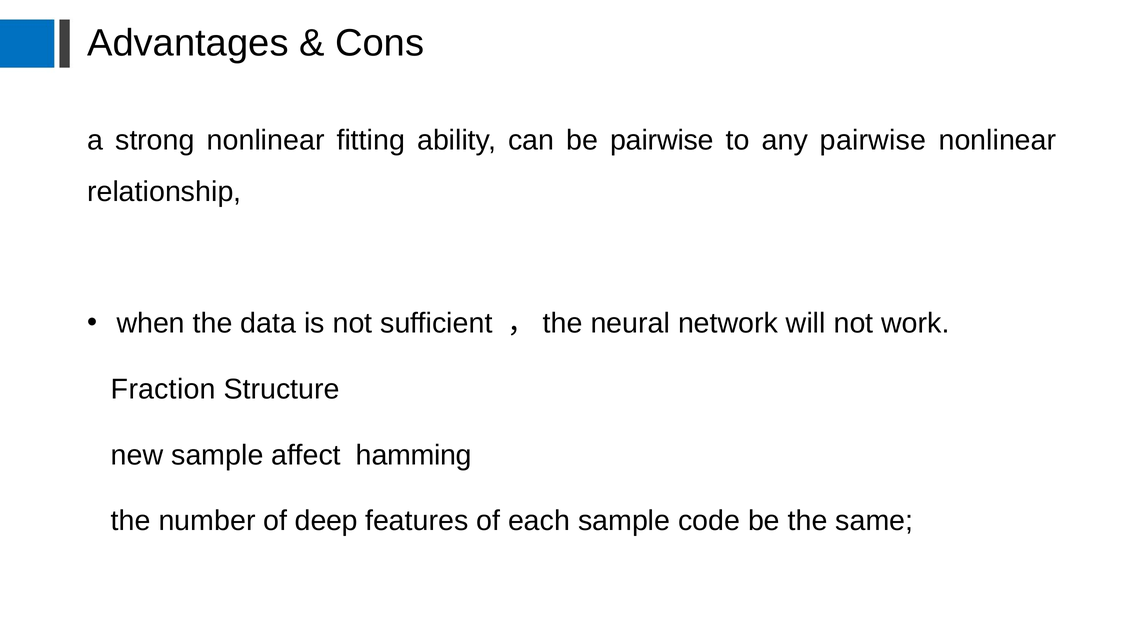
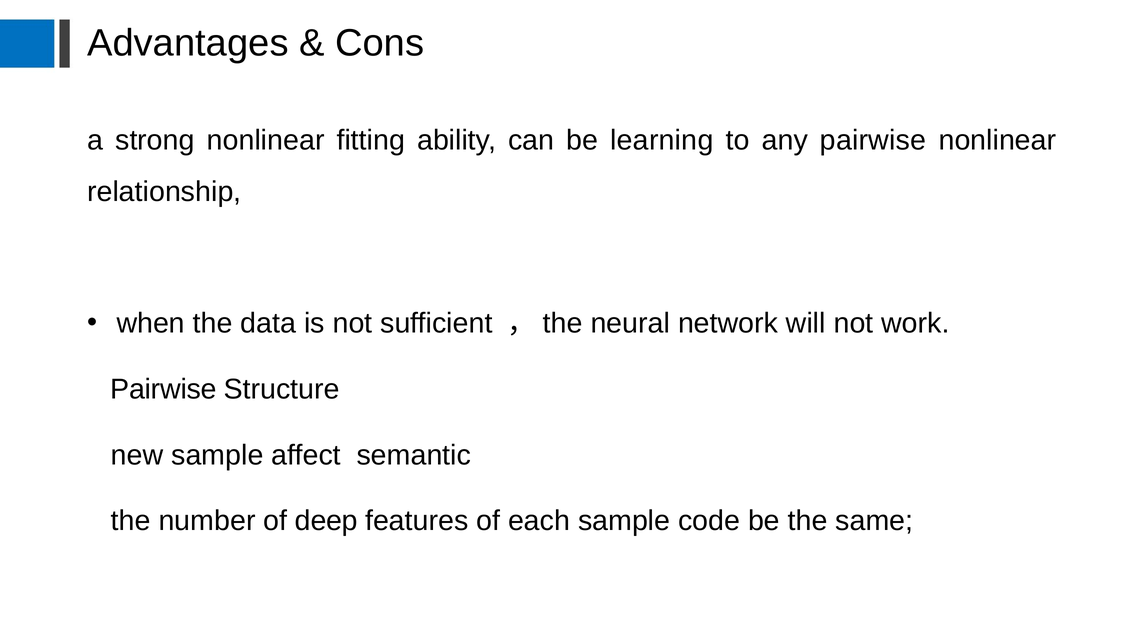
be pairwise: pairwise -> learning (662, 140)
Fraction: Fraction -> Pairwise (163, 389)
hamming: hamming -> semantic (414, 455)
